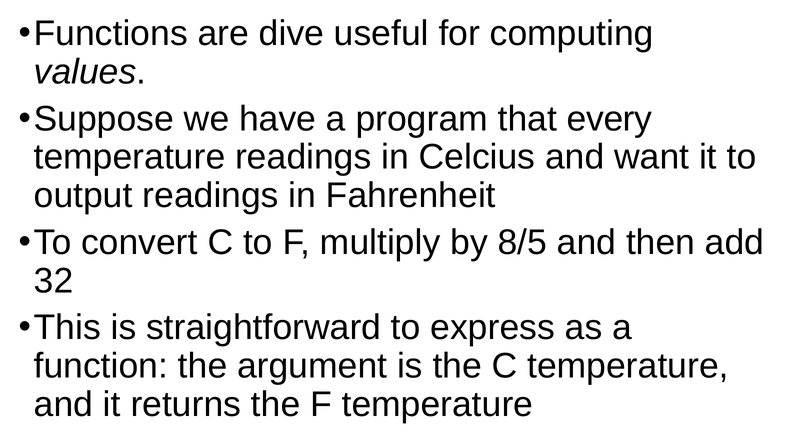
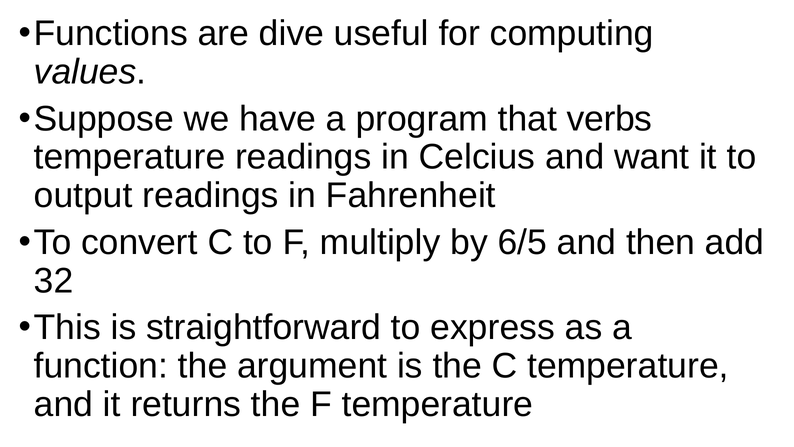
every: every -> verbs (609, 119)
8/5: 8/5 -> 6/5 (522, 242)
